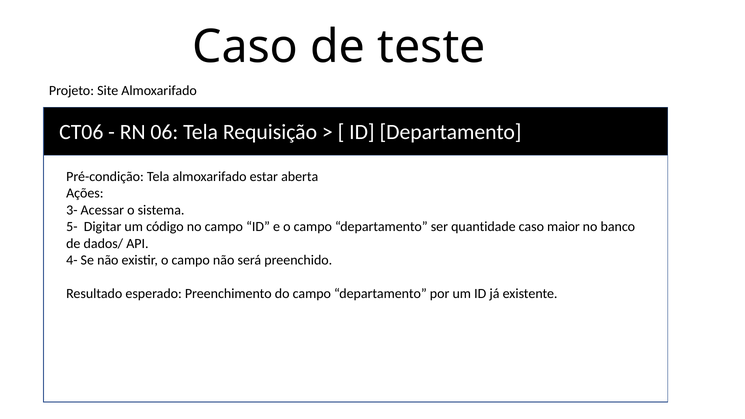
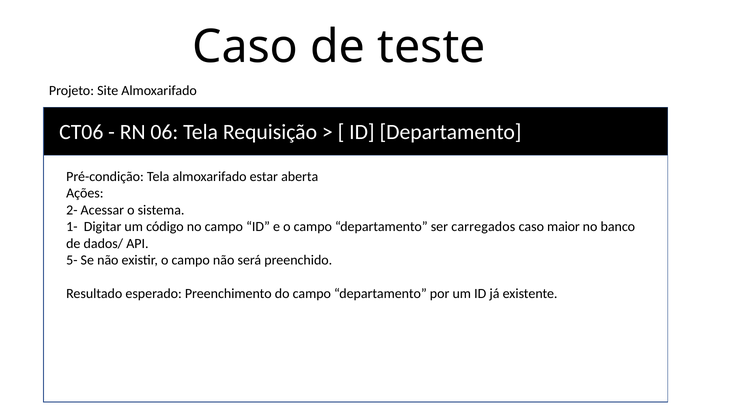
3-: 3- -> 2- (72, 210)
5-: 5- -> 1- (72, 227)
quantidade: quantidade -> carregados (483, 227)
4-: 4- -> 5- (72, 260)
